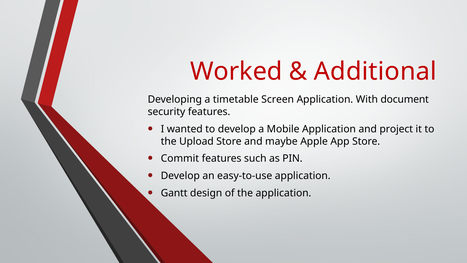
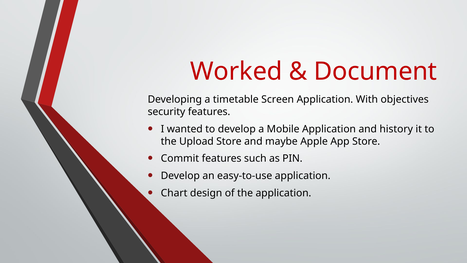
Additional: Additional -> Document (376, 72)
document: document -> objectives (405, 99)
project: project -> history (396, 129)
Gantt: Gantt -> Chart (174, 193)
